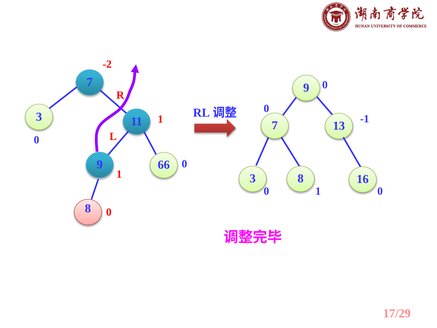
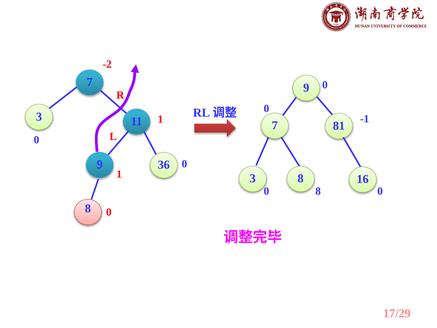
13: 13 -> 81 (339, 126)
66: 66 -> 36 (164, 165)
1: 1 -> 8 (318, 191)
